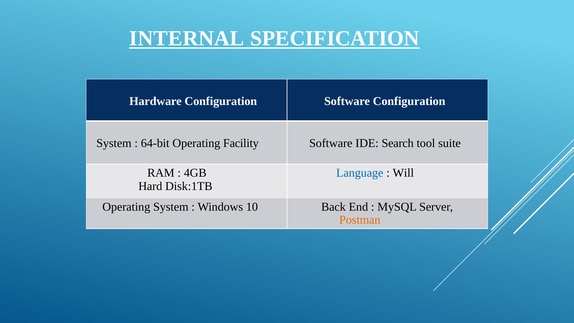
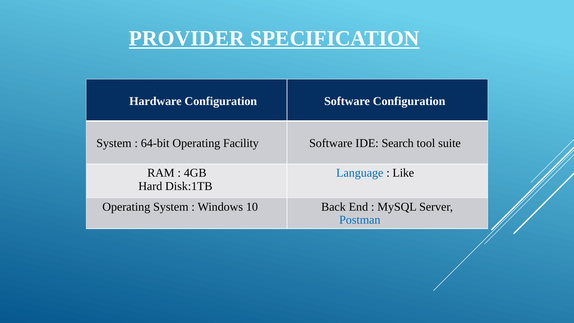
INTERNAL: INTERNAL -> PROVIDER (187, 38)
Will: Will -> Like (403, 173)
Postman colour: orange -> blue (360, 220)
